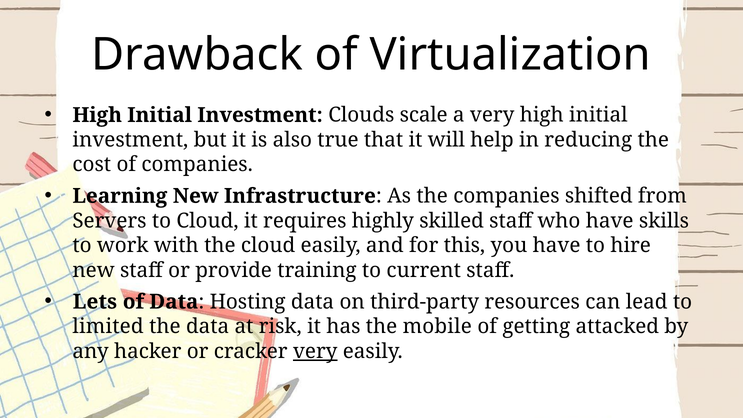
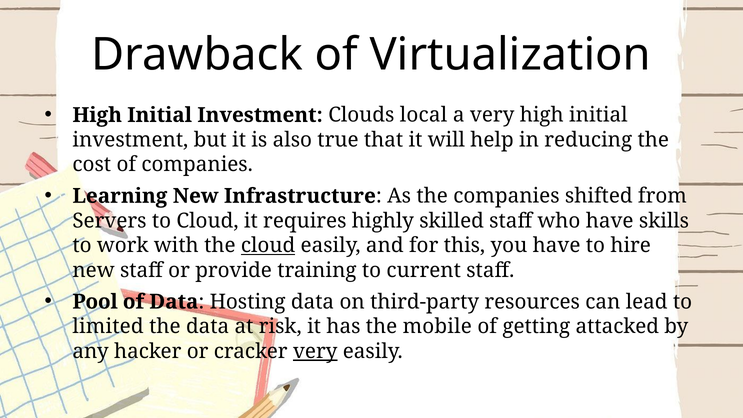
scale: scale -> local (424, 115)
cloud underline: none -> present (268, 246)
Lets: Lets -> Pool (95, 302)
